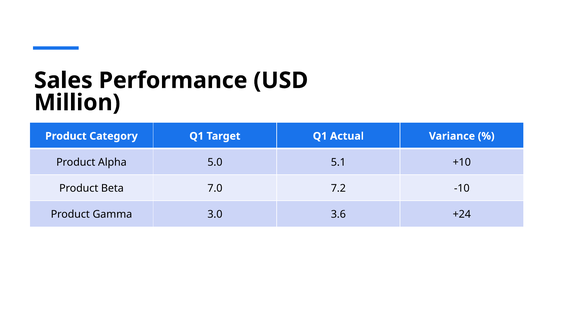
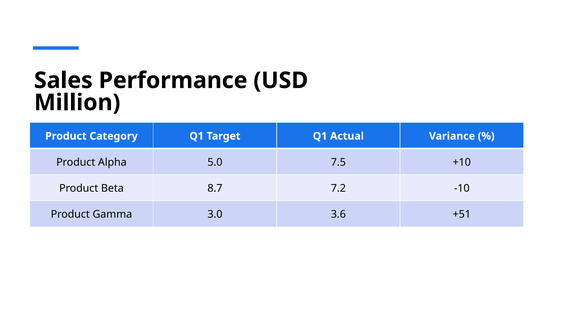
5.1: 5.1 -> 7.5 (338, 162)
7.0: 7.0 -> 8.7 (215, 188)
+24: +24 -> +51 (462, 214)
